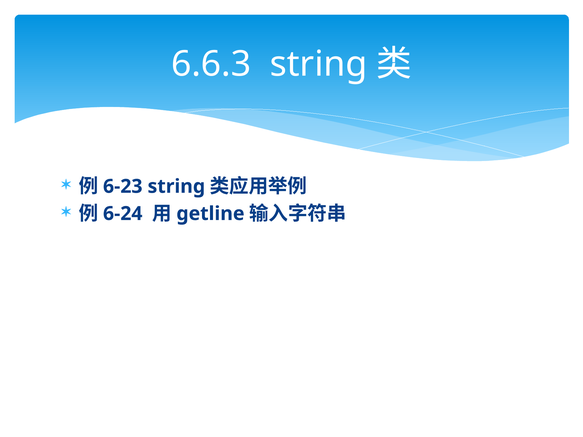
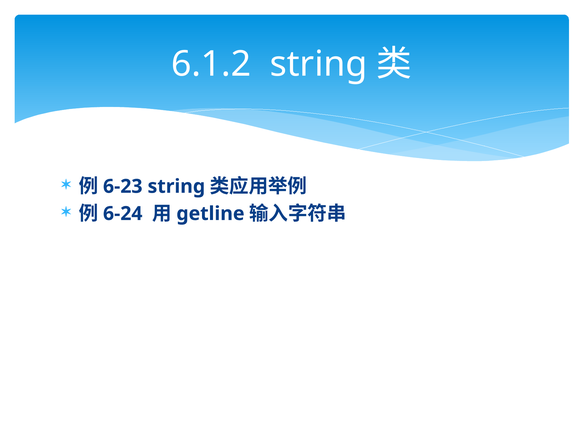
6.6.3: 6.6.3 -> 6.1.2 (211, 64)
